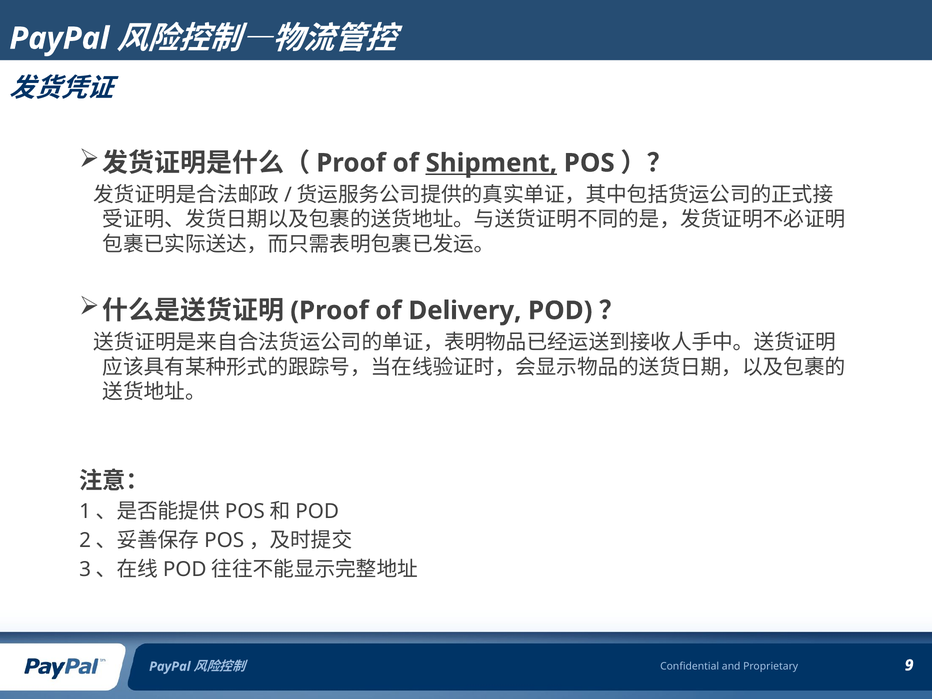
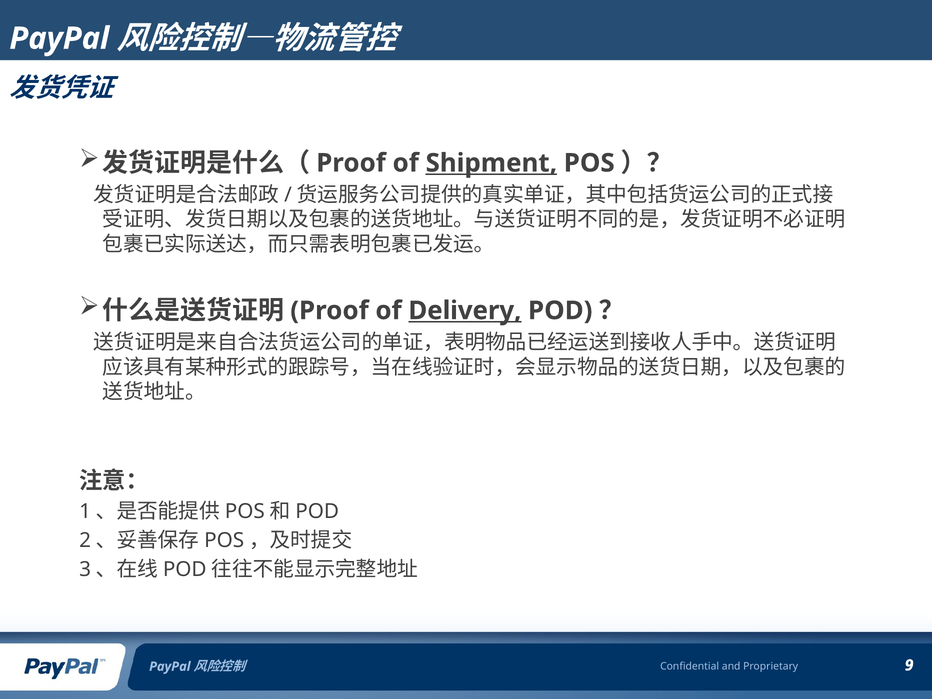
Delivery underline: none -> present (465, 311)
